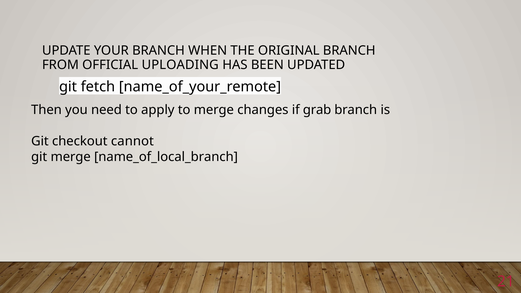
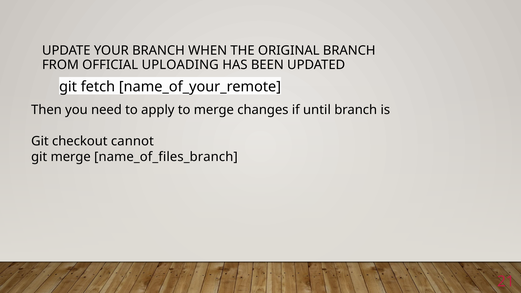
grab: grab -> until (317, 110)
name_of_local_branch: name_of_local_branch -> name_of_files_branch (166, 157)
